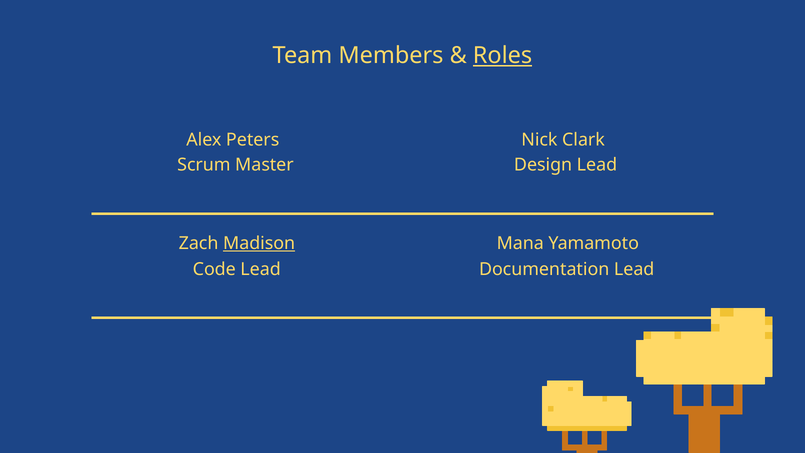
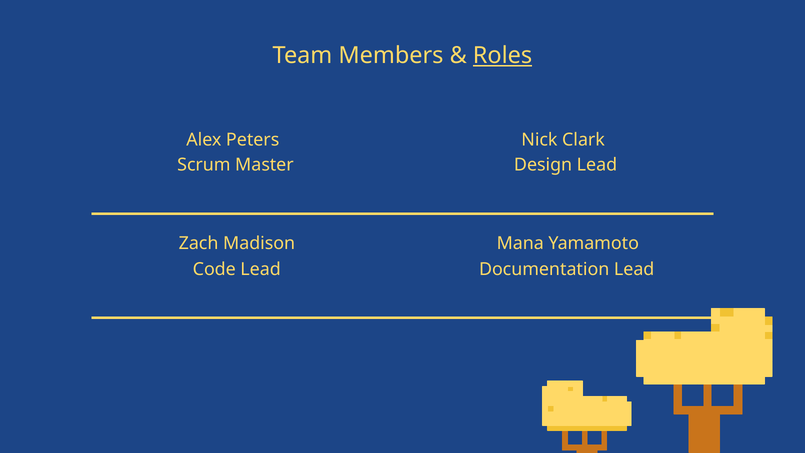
Madison underline: present -> none (259, 243)
